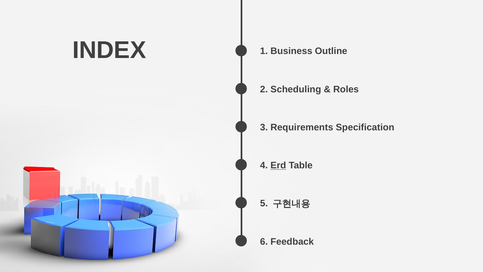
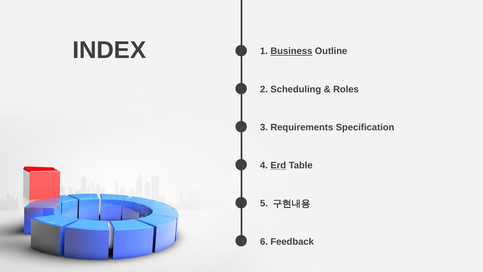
Business underline: none -> present (291, 51)
